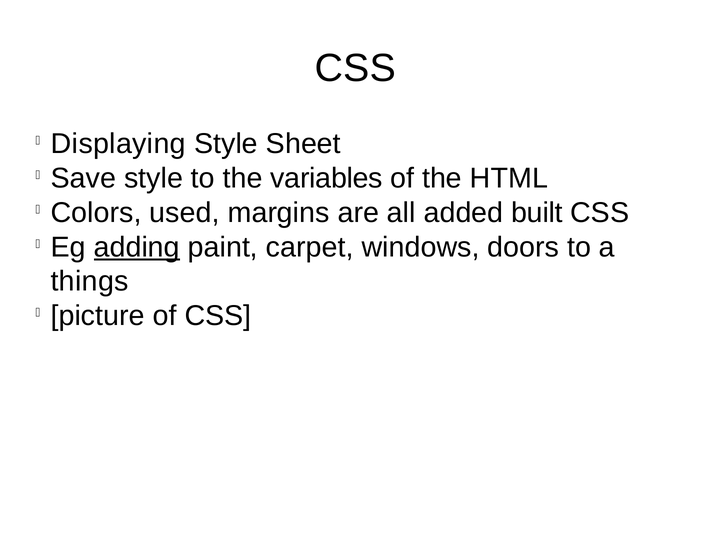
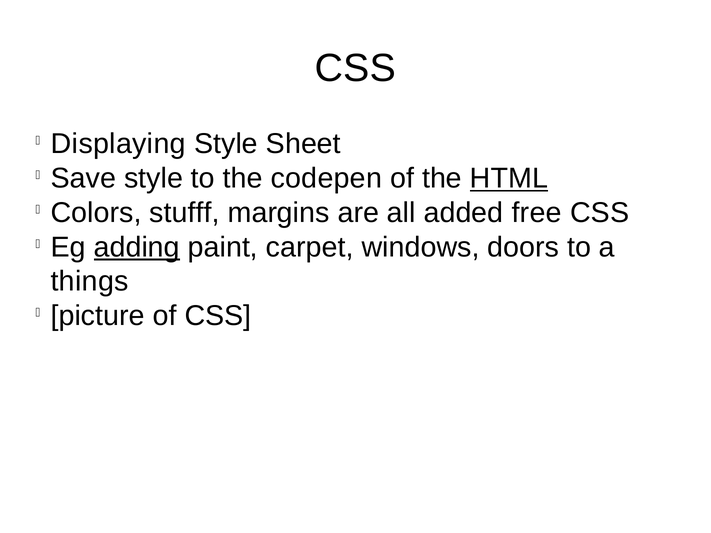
variables: variables -> codepen (326, 178)
HTML underline: none -> present (509, 178)
used: used -> stufff (185, 213)
built: built -> free (537, 213)
